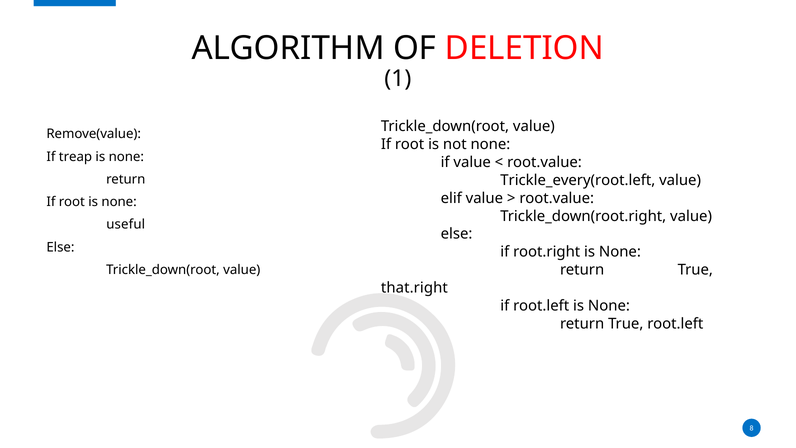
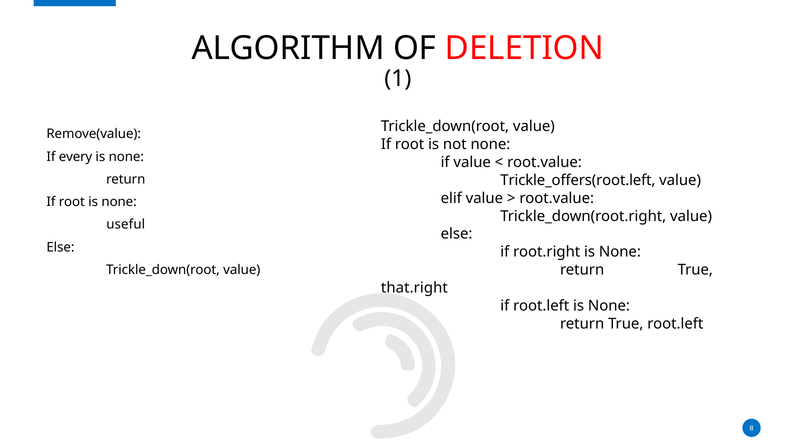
treap: treap -> every (76, 157)
Trickle_every(root.left: Trickle_every(root.left -> Trickle_offers(root.left (578, 180)
